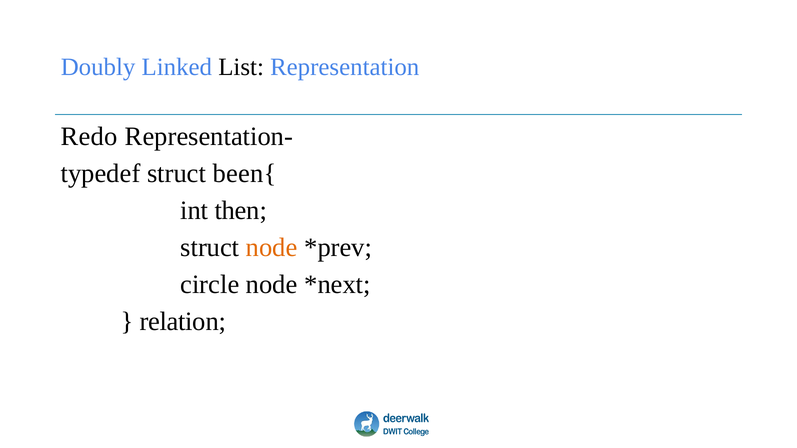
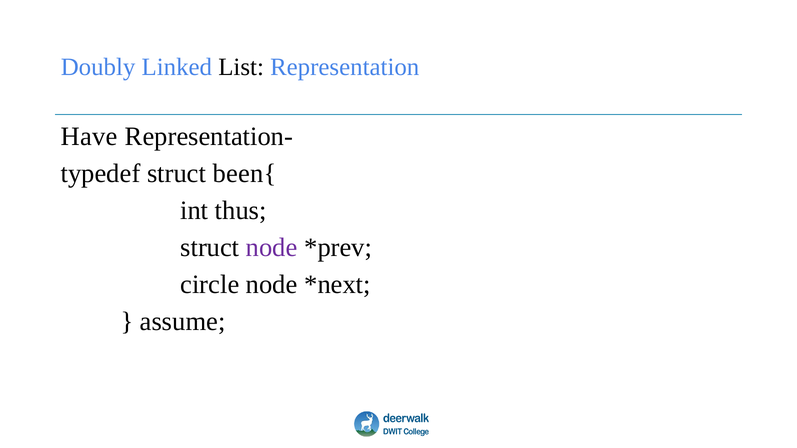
Redo: Redo -> Have (89, 137)
then: then -> thus (241, 211)
node colour: orange -> purple (272, 248)
relation: relation -> assume (183, 322)
